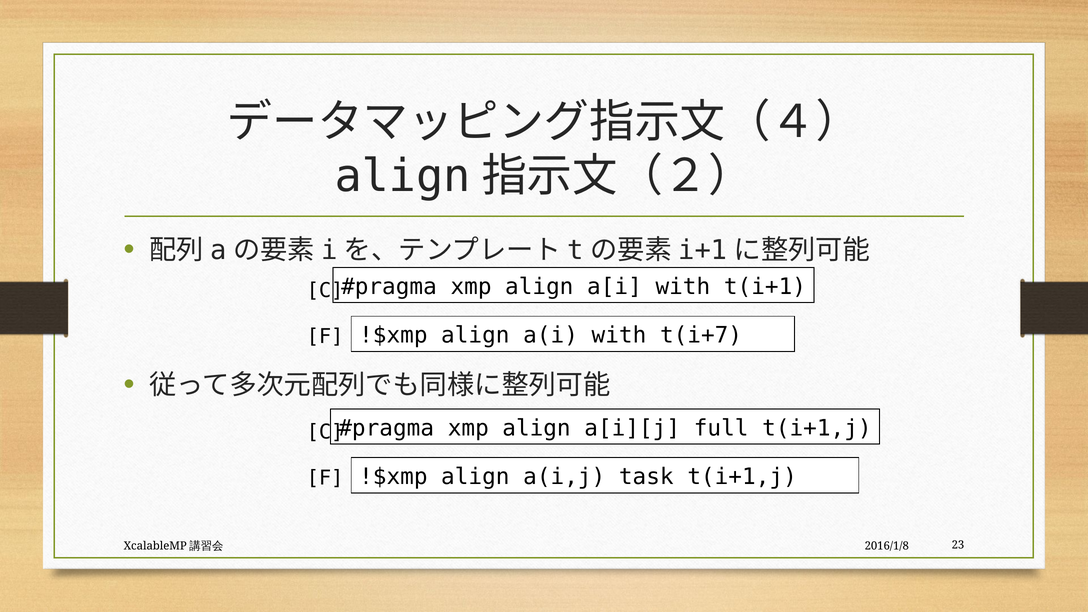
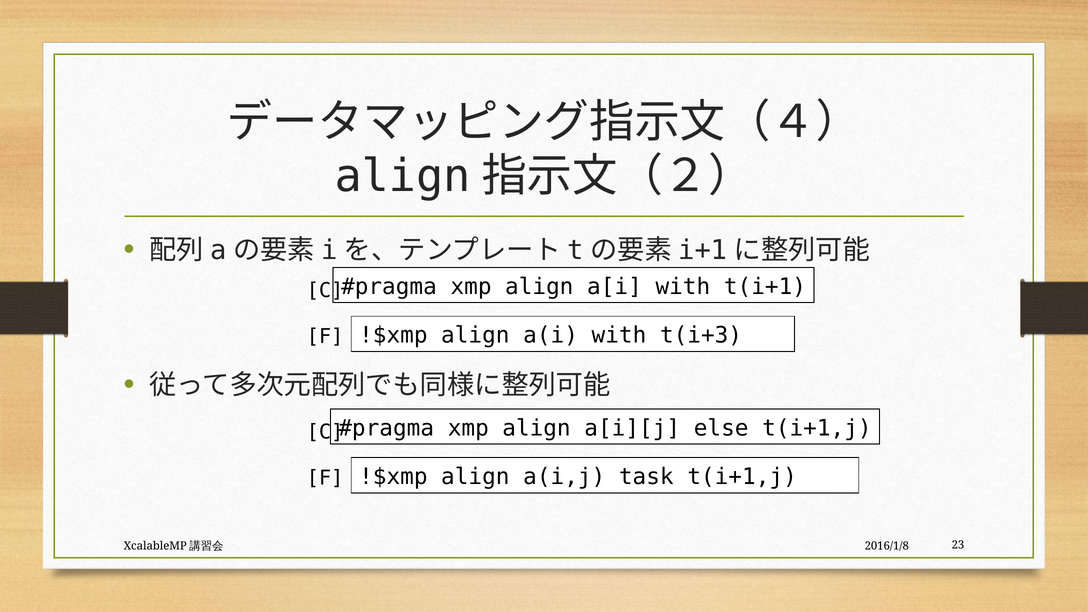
t(i+7: t(i+7 -> t(i+3 (701, 335)
full: full -> else (721, 428)
